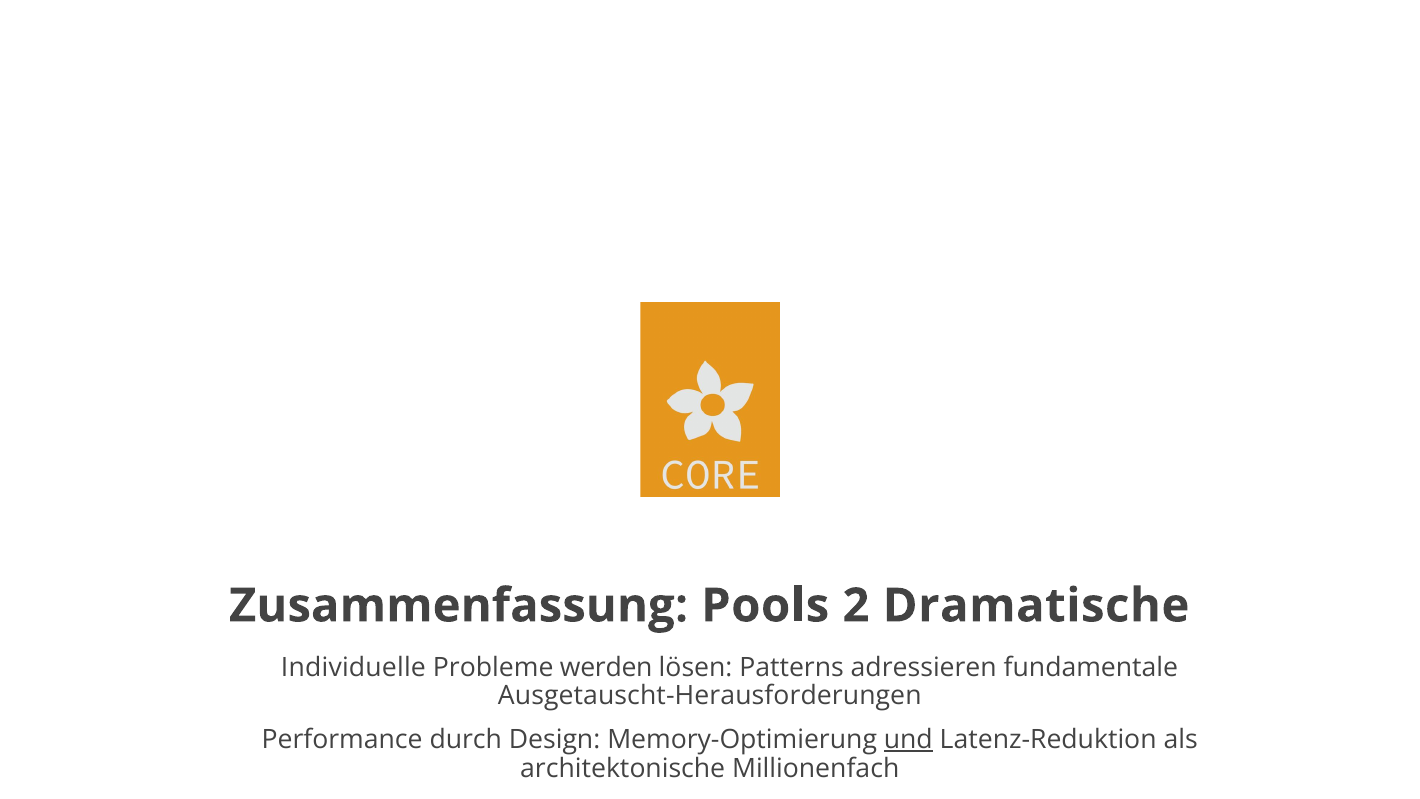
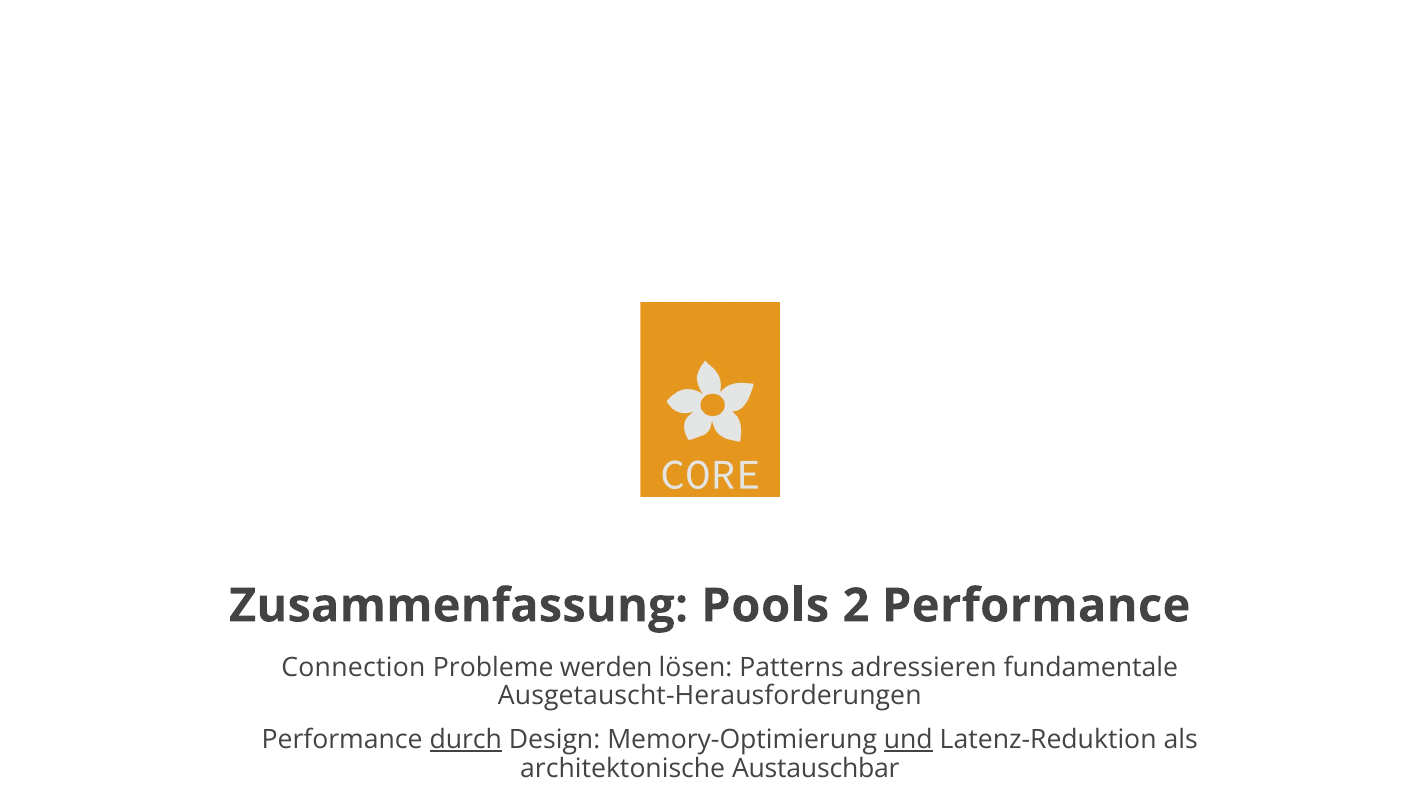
2 Dramatische: Dramatische -> Performance (1036, 606)
Individuelle: Individuelle -> Connection (353, 667)
durch underline: none -> present (466, 739)
Millionenfach: Millionenfach -> Austauschbar (816, 768)
